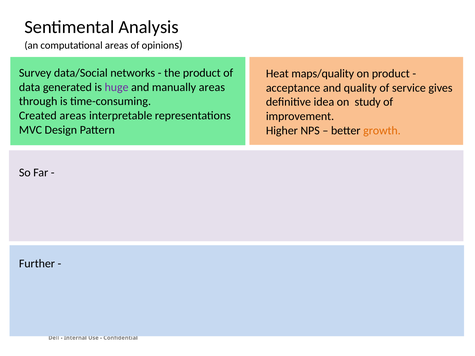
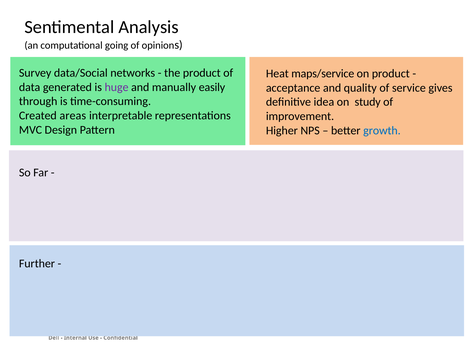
computational areas: areas -> going (117, 45)
maps/quality: maps/quality -> maps/service (323, 74)
manually areas: areas -> easily (212, 87)
growth colour: orange -> blue (382, 131)
